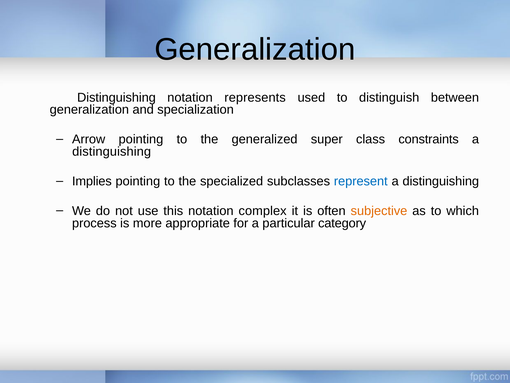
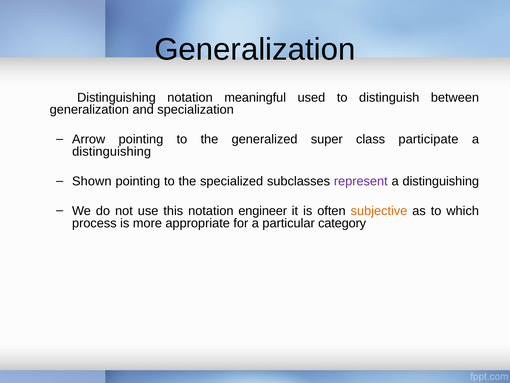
represents: represents -> meaningful (255, 97)
constraints: constraints -> participate (428, 139)
Implies: Implies -> Shown (92, 181)
represent colour: blue -> purple (361, 181)
complex: complex -> engineer (263, 211)
